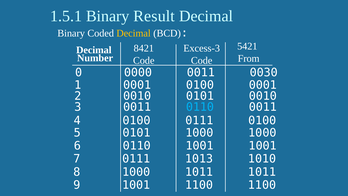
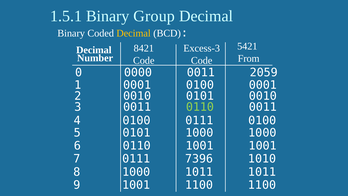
Result: Result -> Group (154, 16)
0030: 0030 -> 2059 (264, 73)
0110 colour: light blue -> light green (200, 107)
1013: 1013 -> 7396 (199, 159)
